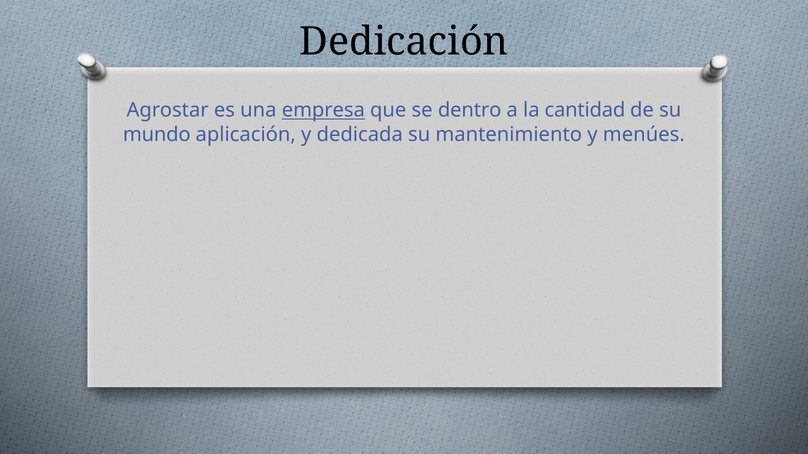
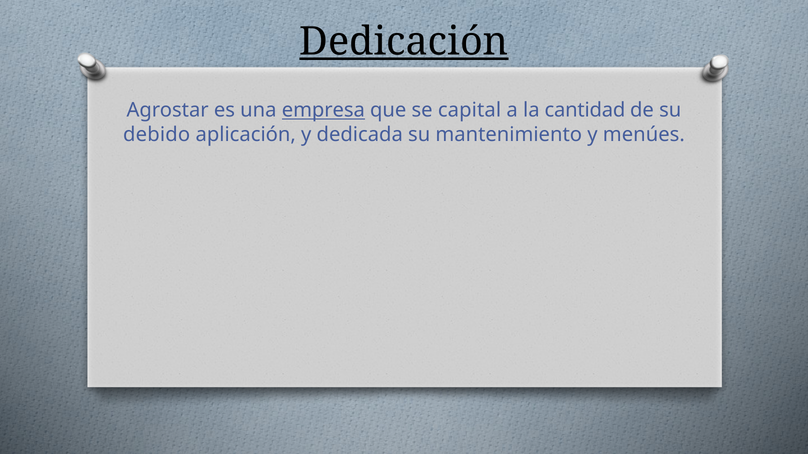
Dedicación underline: none -> present (404, 42)
dentro: dentro -> capital (469, 110)
mundo: mundo -> debido (157, 135)
